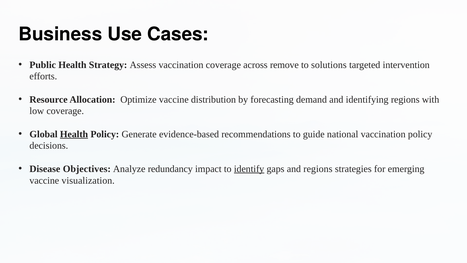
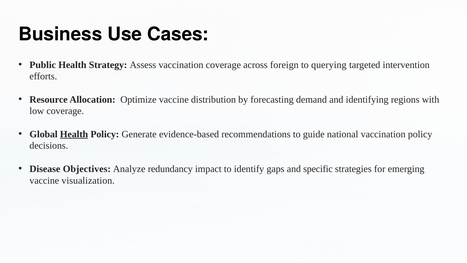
remove: remove -> foreign (284, 65)
solutions: solutions -> querying (329, 65)
identify underline: present -> none (249, 169)
and regions: regions -> specific (318, 169)
